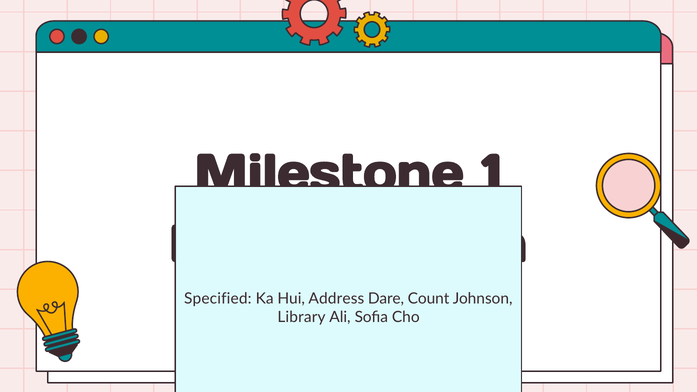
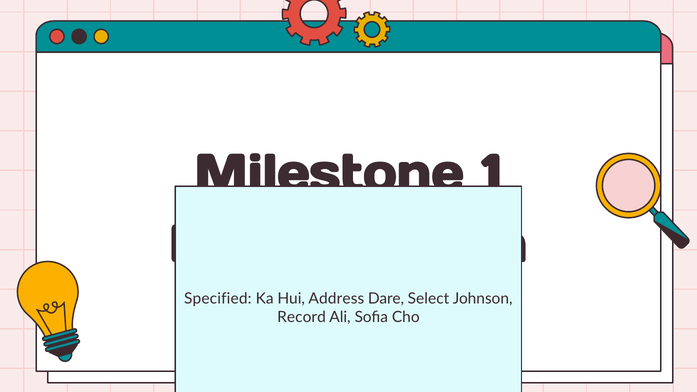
Count: Count -> Select (428, 299)
Library: Library -> Record (302, 317)
